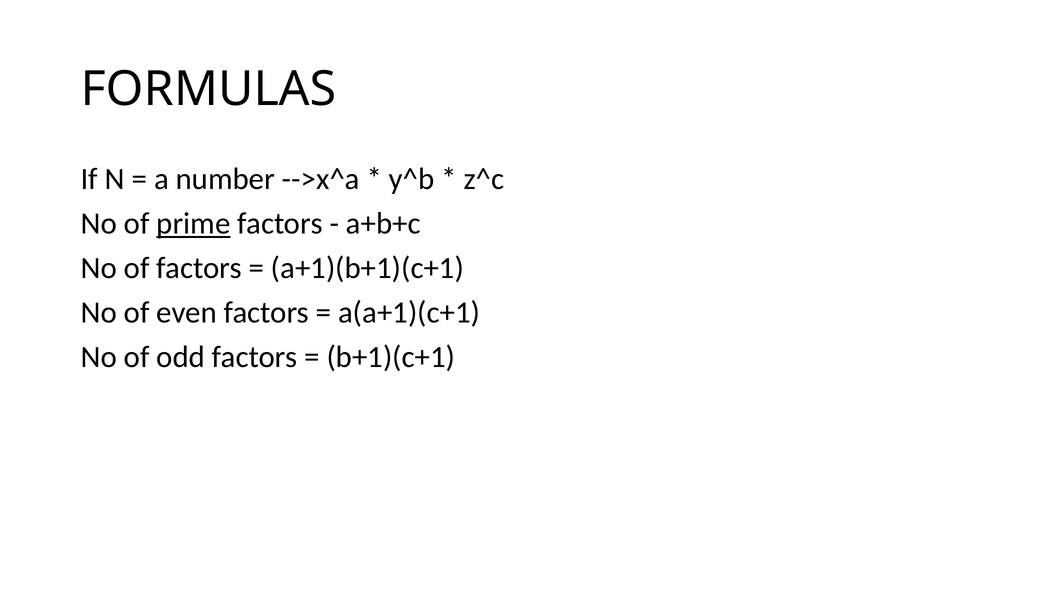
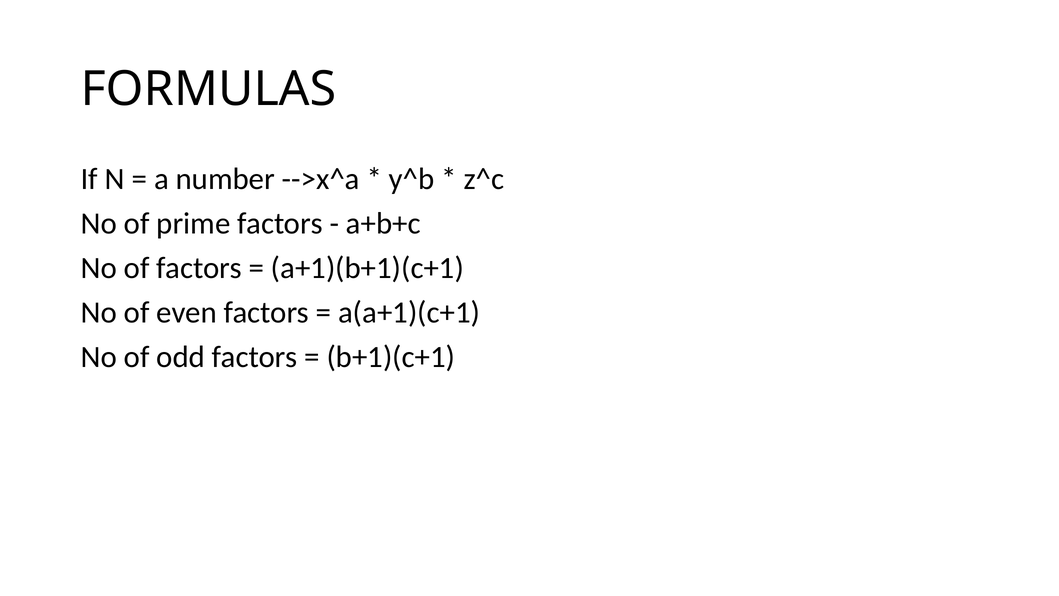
prime underline: present -> none (193, 223)
